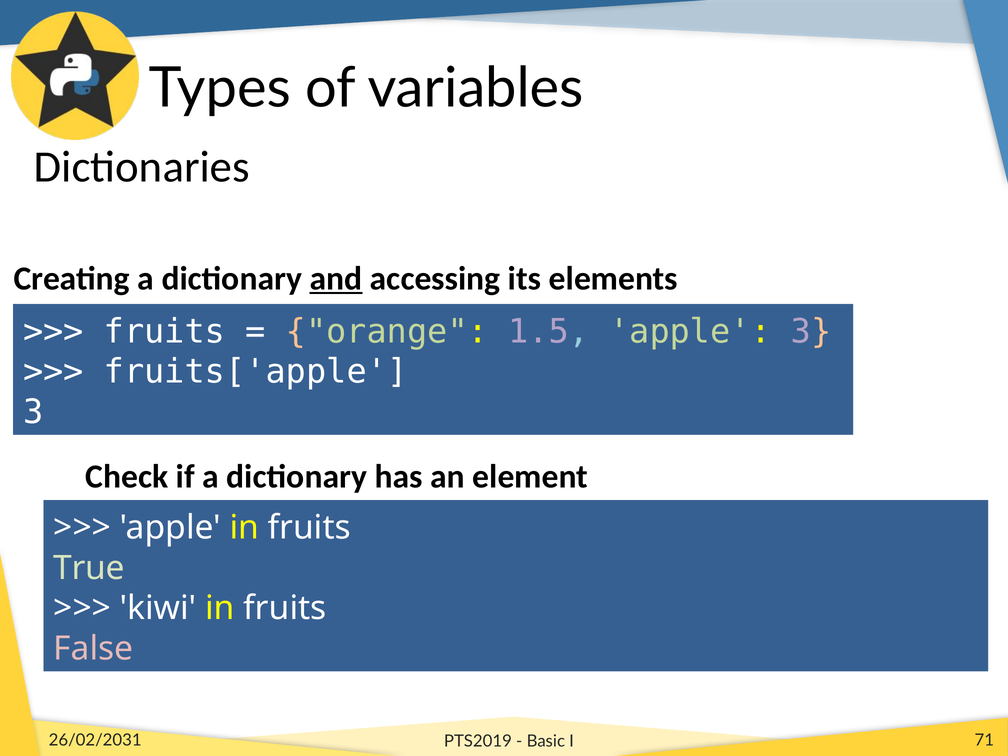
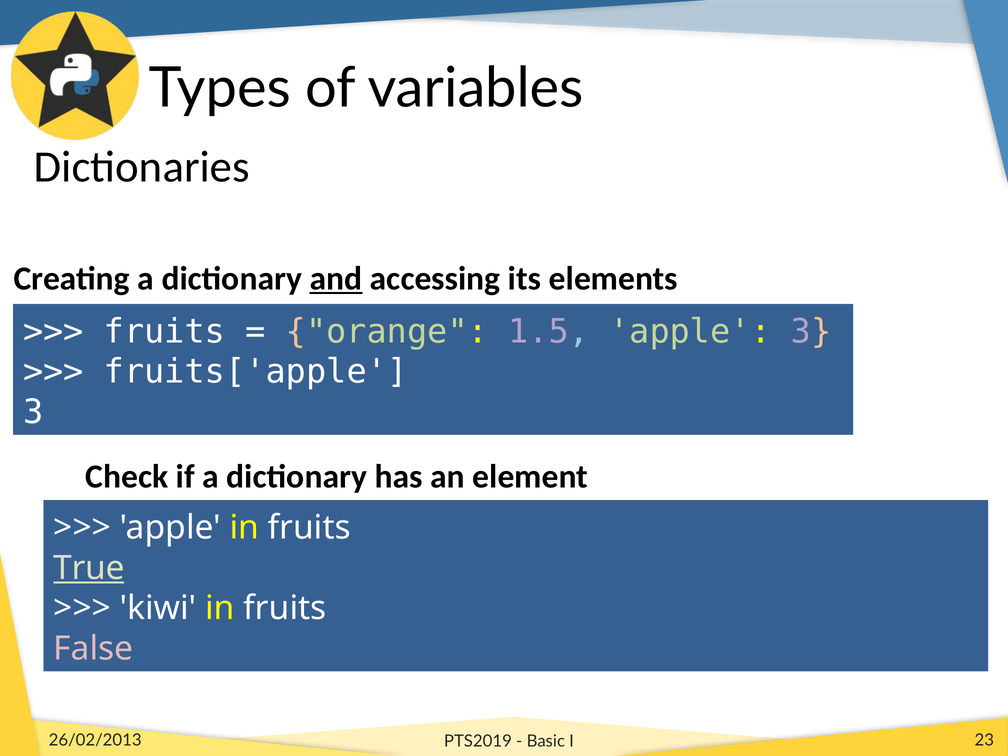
True underline: none -> present (89, 568)
26/02/2031: 26/02/2031 -> 26/02/2013 (95, 740)
71: 71 -> 23 (984, 740)
